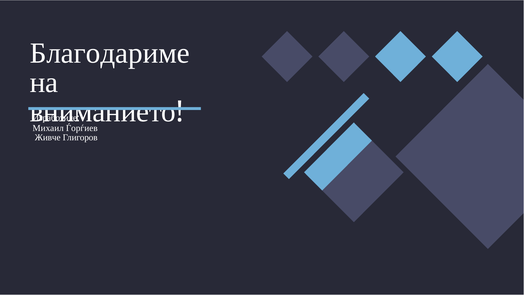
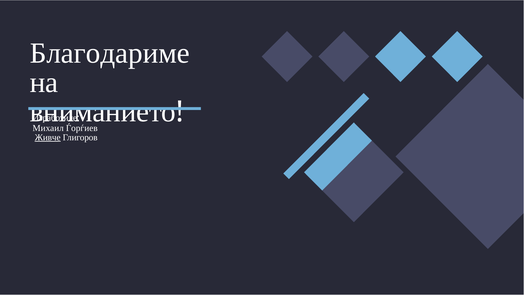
Живче underline: none -> present (48, 137)
